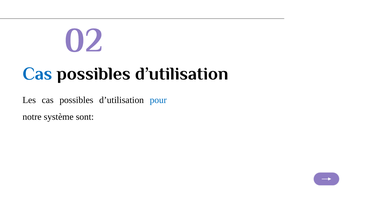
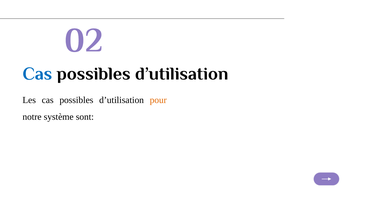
pour colour: blue -> orange (158, 100)
